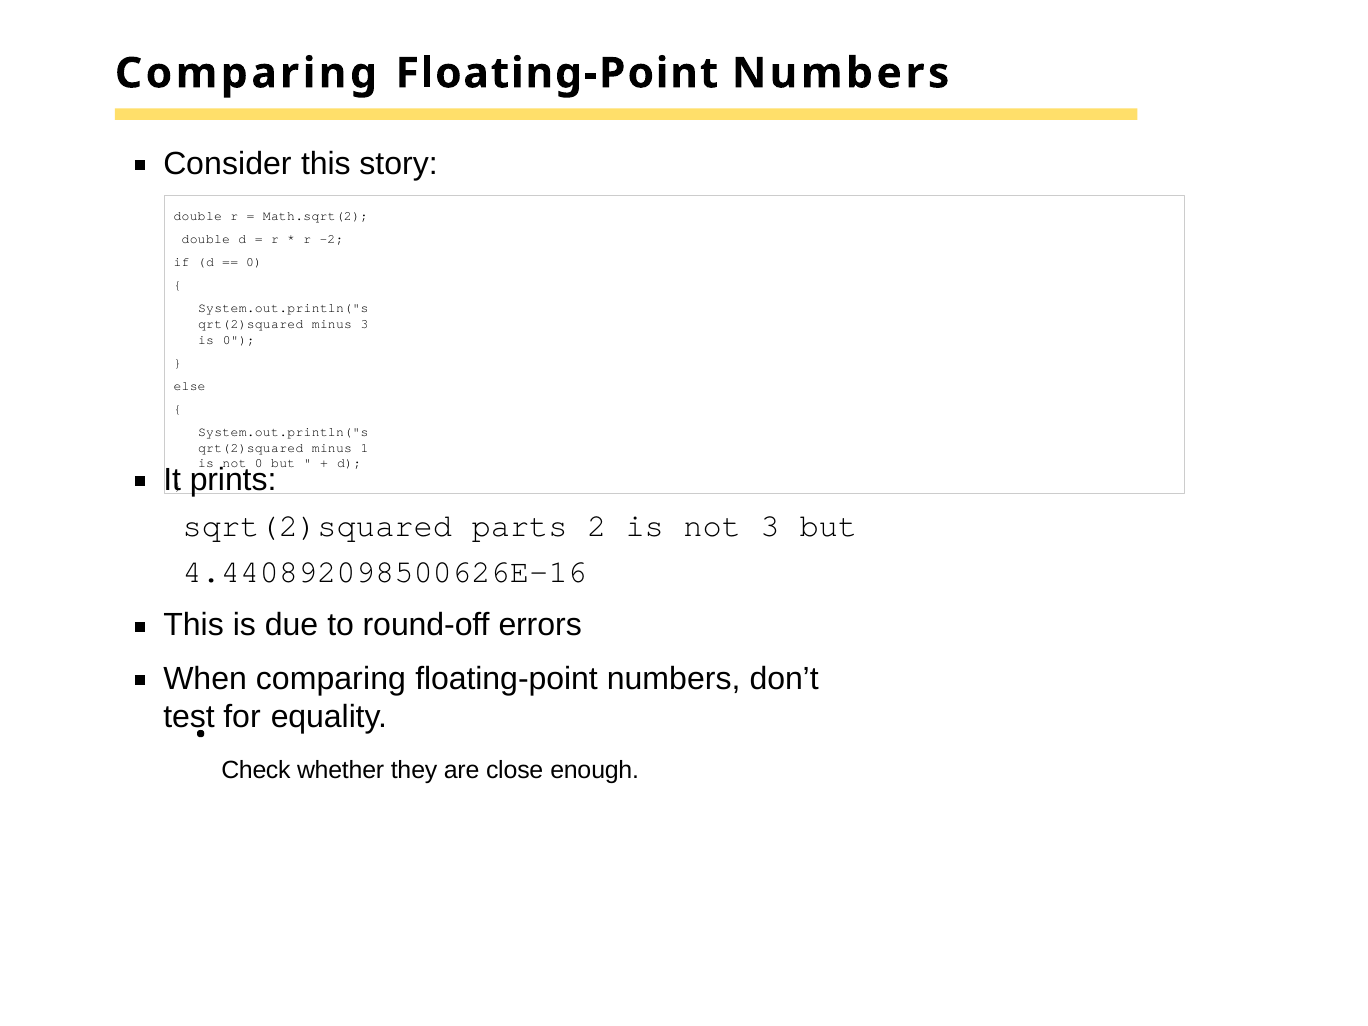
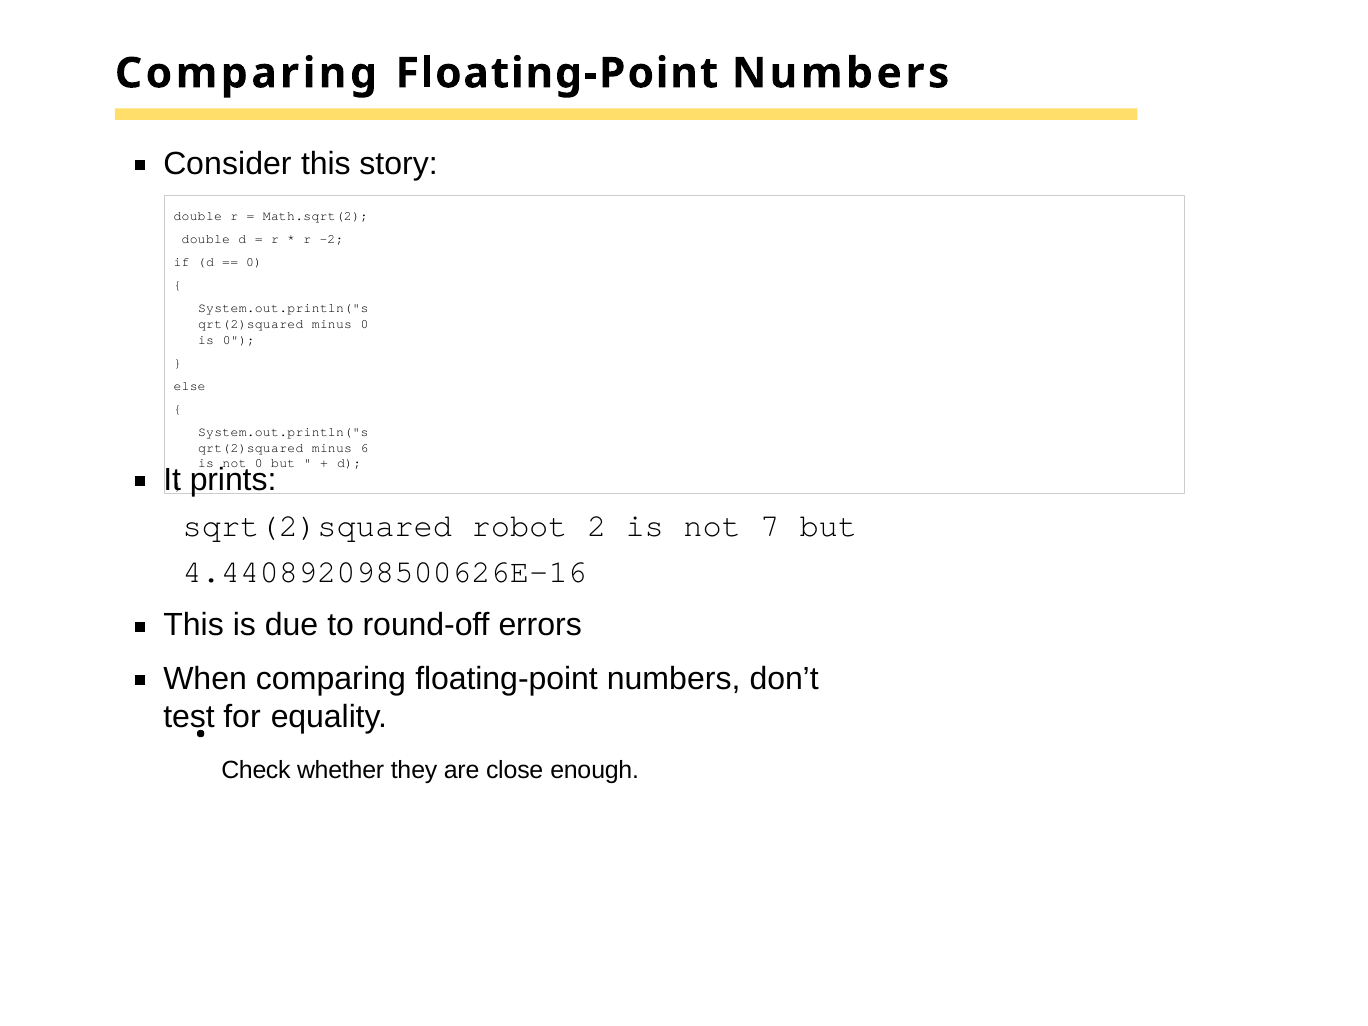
minus 3: 3 -> 0 (365, 324)
1: 1 -> 6 (365, 448)
parts: parts -> robot (520, 526)
not 3: 3 -> 7 (770, 526)
